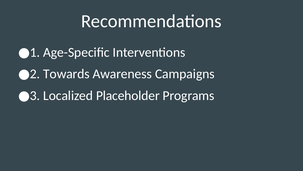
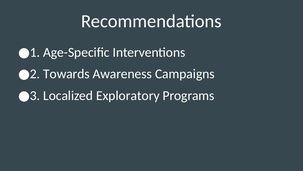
Placeholder: Placeholder -> Exploratory (128, 95)
